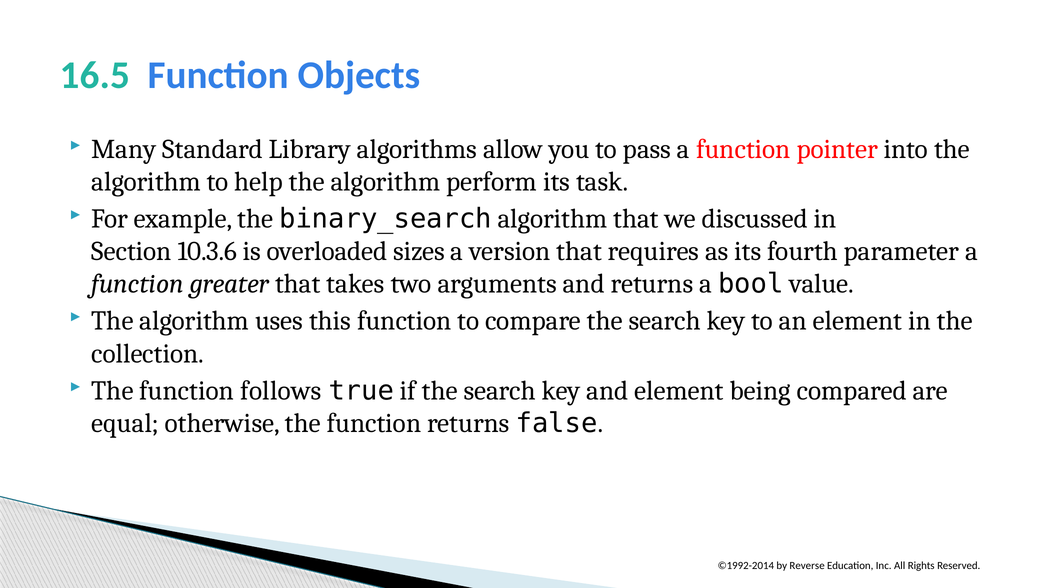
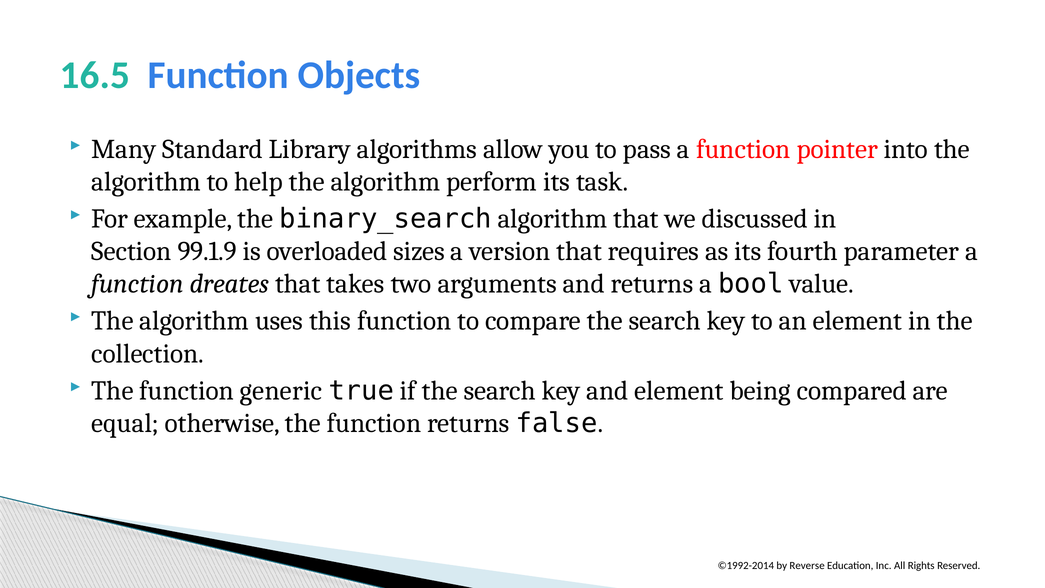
10.3.6: 10.3.6 -> 99.1.9 (207, 251)
greater: greater -> dreates (229, 284)
follows: follows -> generic (281, 390)
